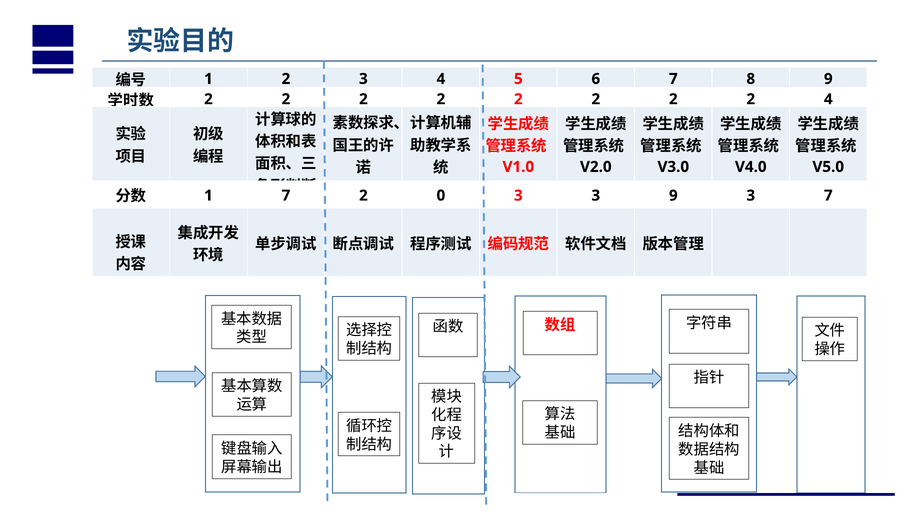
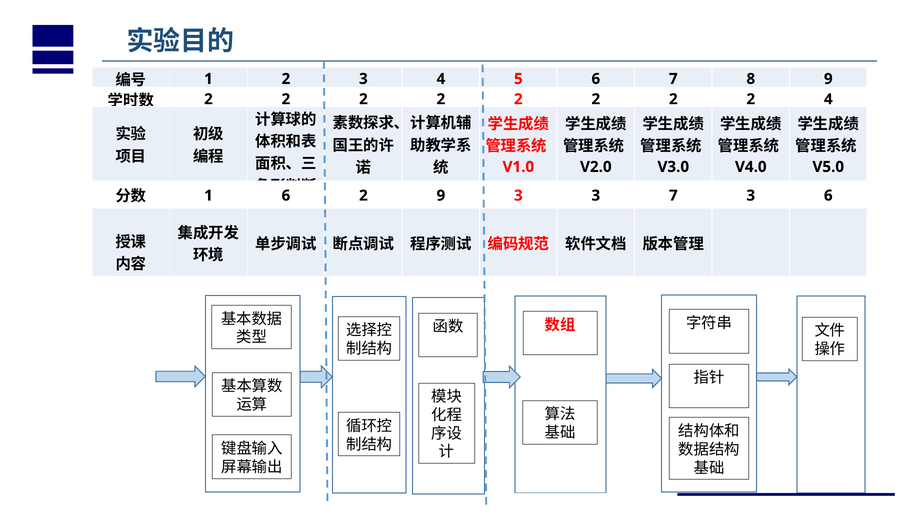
1 7: 7 -> 6 (286, 196)
2 0: 0 -> 9 (441, 196)
3 9: 9 -> 7 (673, 196)
3 7: 7 -> 6 (828, 196)
